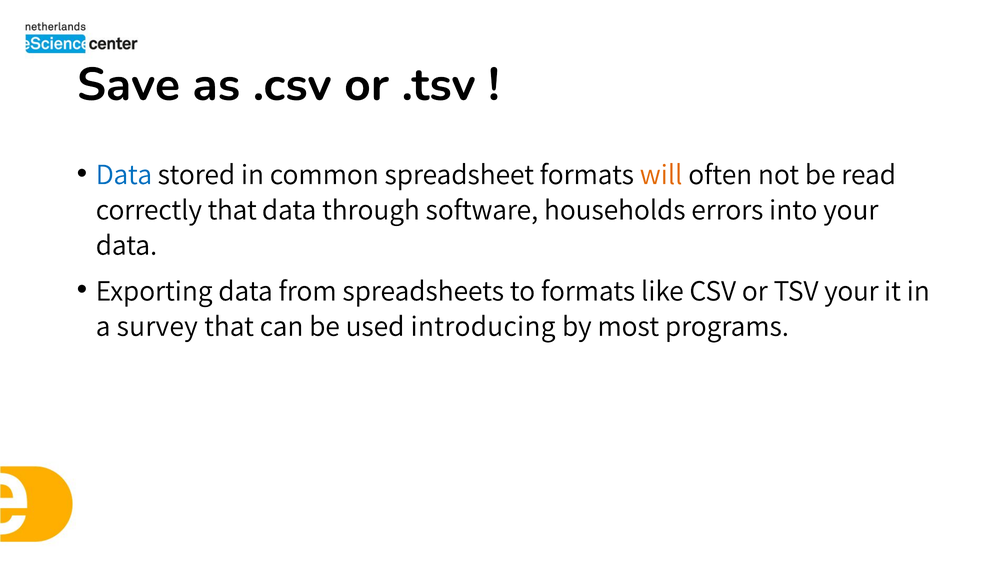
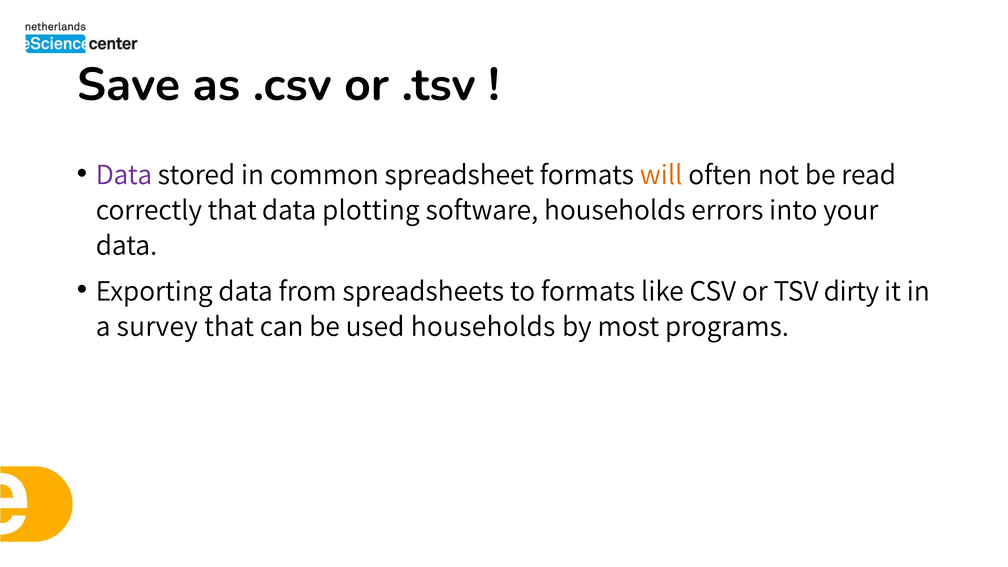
Data colour: blue -> purple (124, 174)
through: through -> plotting (371, 210)
TSV your: your -> dirty (851, 291)
used introducing: introducing -> households (483, 326)
